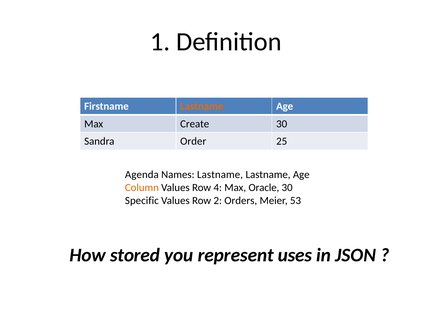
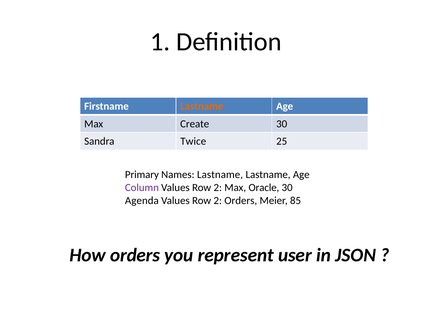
Order: Order -> Twice (193, 141)
Agenda: Agenda -> Primary (142, 175)
Column colour: orange -> purple (142, 188)
4: 4 -> 2 (218, 188)
Specific: Specific -> Agenda (142, 201)
53: 53 -> 85 (296, 201)
How stored: stored -> orders (135, 255)
uses: uses -> user (295, 255)
